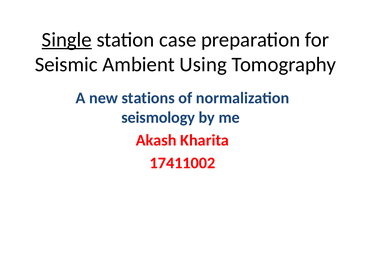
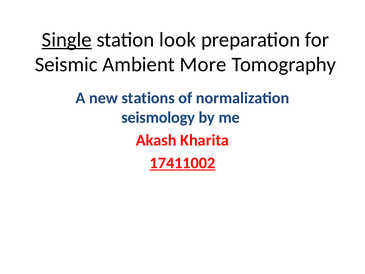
case: case -> look (178, 40)
Using: Using -> More (203, 65)
17411002 underline: none -> present (182, 163)
